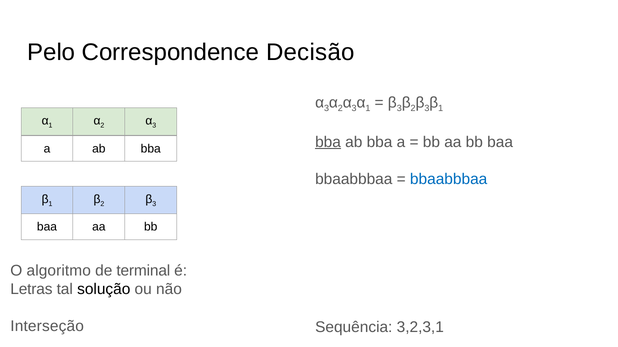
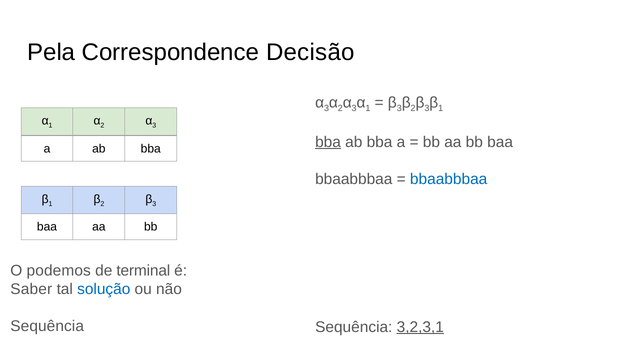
Pelo: Pelo -> Pela (51, 52)
algoritmo: algoritmo -> podemos (59, 271)
Letras: Letras -> Saber (31, 290)
solução colour: black -> blue (104, 290)
Interseção: Interseção -> Sequência (47, 327)
3,2,3,1 underline: none -> present (420, 328)
